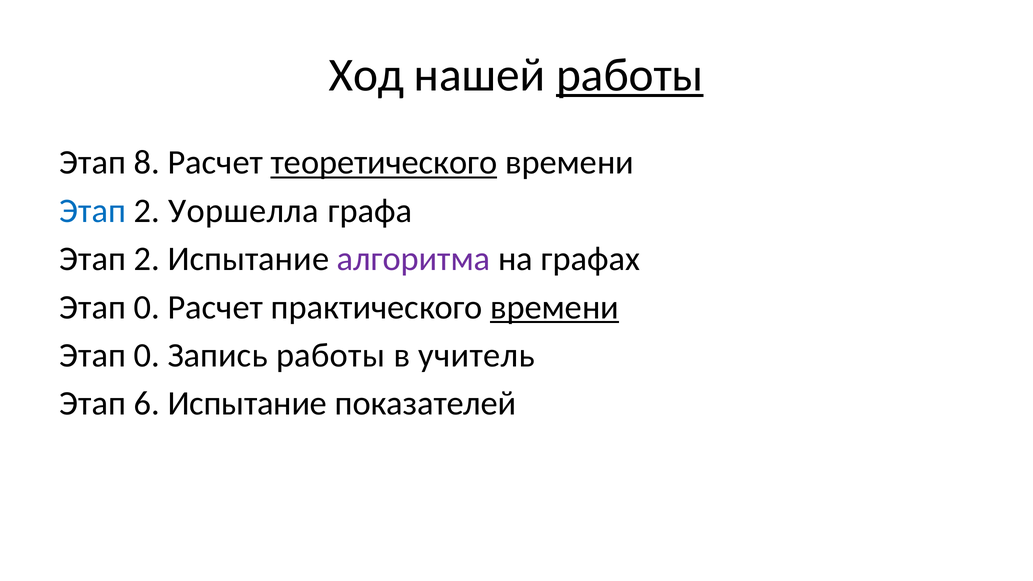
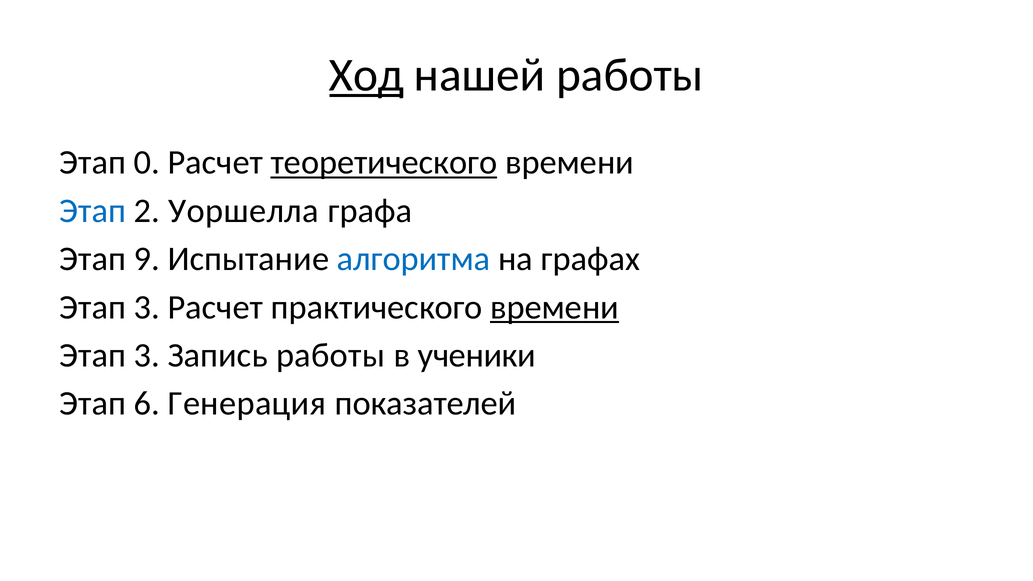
Ход underline: none -> present (366, 75)
работы underline: present -> none (630, 75)
8: 8 -> 0 (147, 163)
2: 2 -> 9 (147, 259)
алгоритма colour: purple -> blue (414, 259)
0: 0 -> 3 (147, 307)
0: 0 -> 3 (147, 355)
учитель: учитель -> ученики (477, 355)
6 Испытание: Испытание -> Генерация (247, 404)
